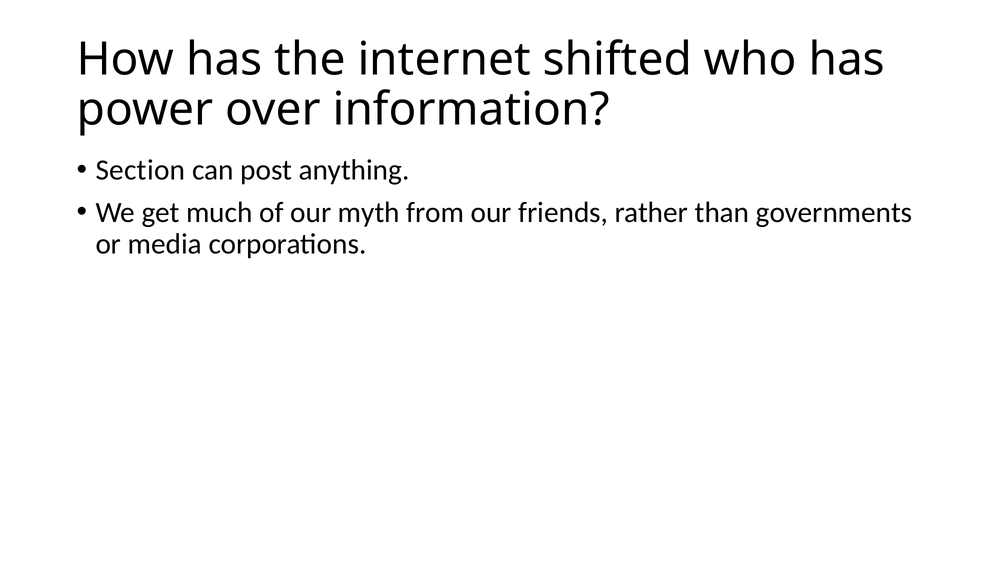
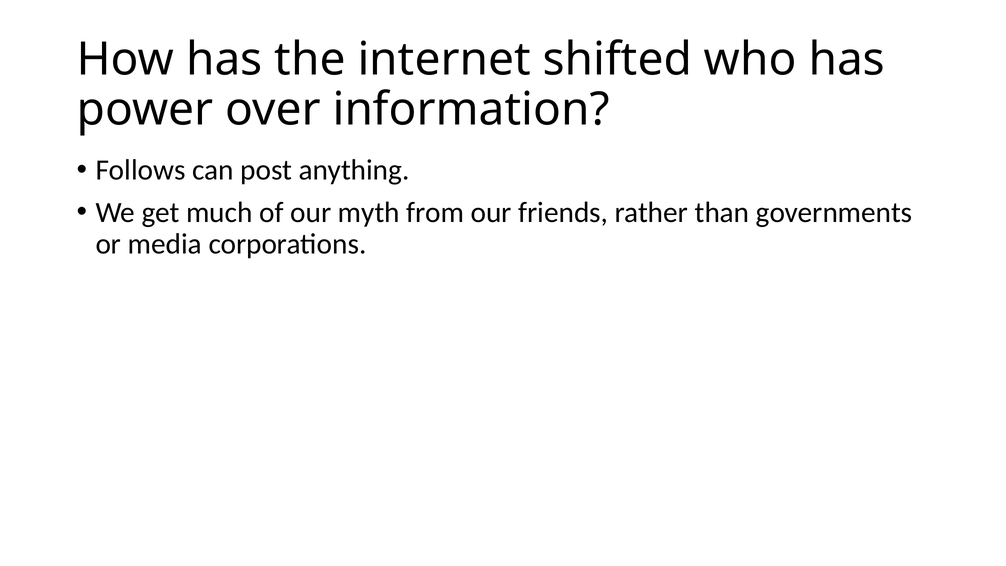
Section: Section -> Follows (141, 170)
